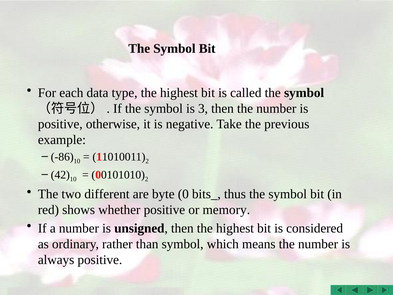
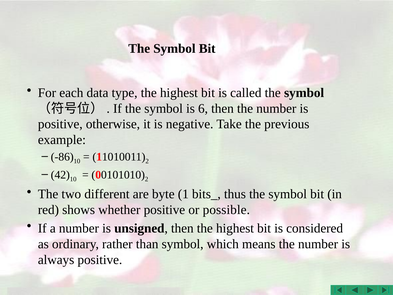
3: 3 -> 6 (203, 108)
0: 0 -> 1 (183, 194)
memory: memory -> possible (226, 210)
